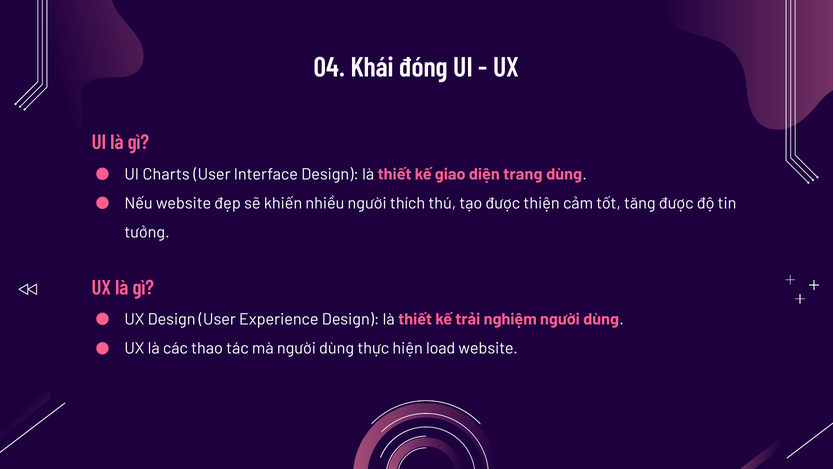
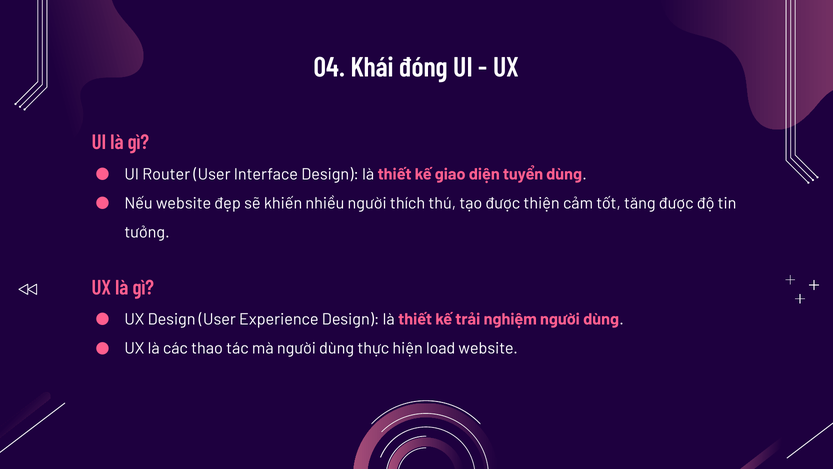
Charts: Charts -> Router (166, 174)
trang: trang -> tuyển (523, 174)
